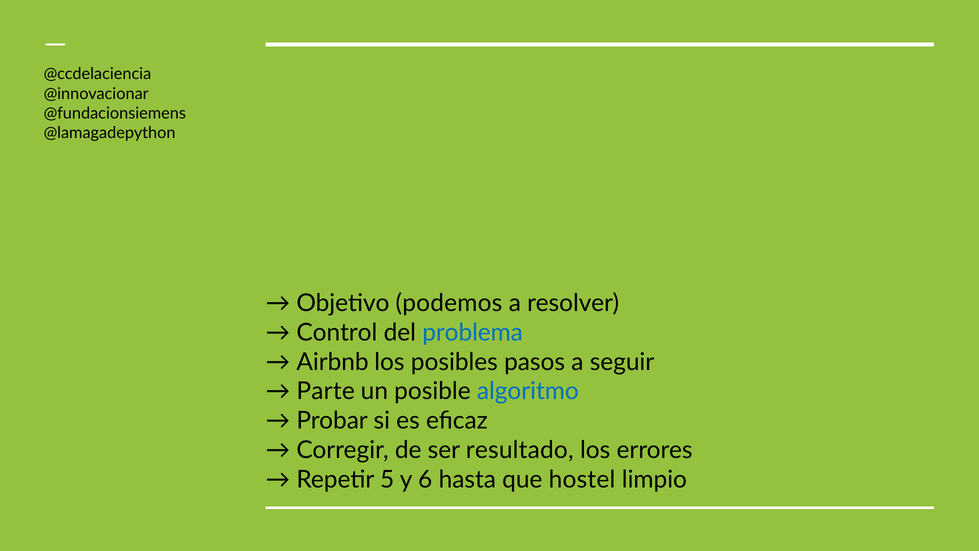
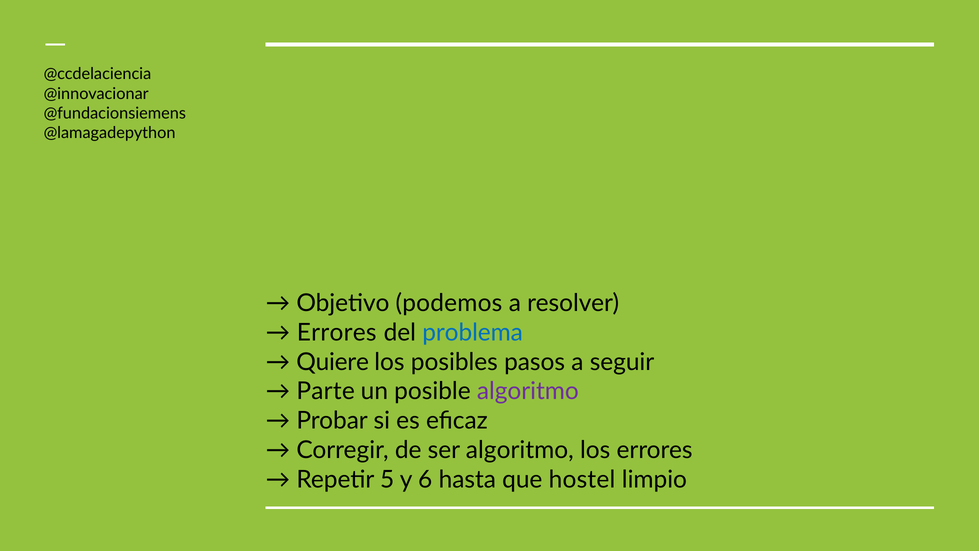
Control: Control -> Errores (337, 332)
Airbnb: Airbnb -> Quiere (333, 362)
algoritmo colour: blue -> purple (528, 391)
ser resultado: resultado -> algoritmo (520, 450)
